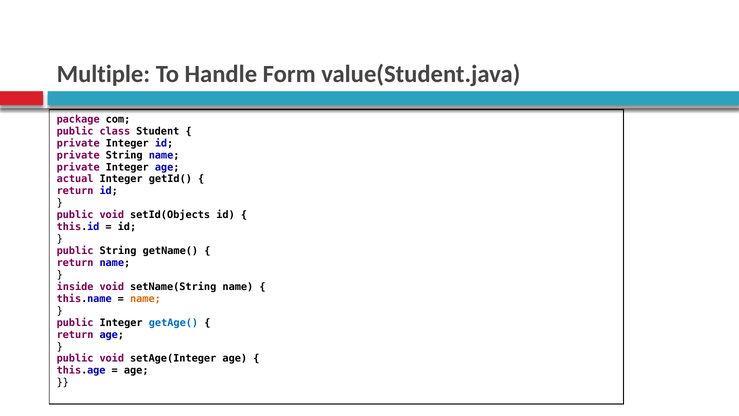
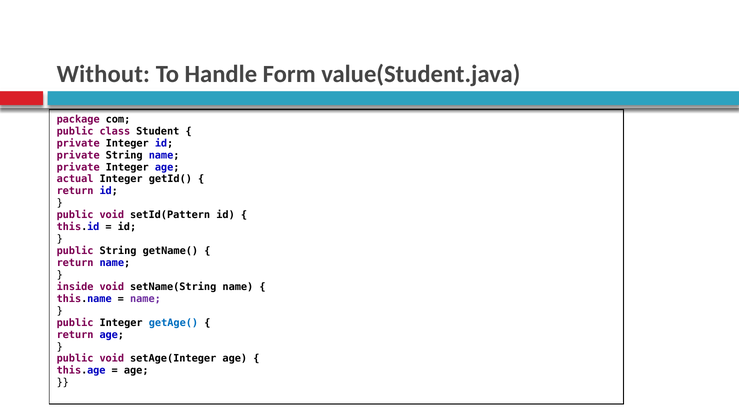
Multiple: Multiple -> Without (103, 74)
setId(Objects: setId(Objects -> setId(Pattern (170, 215)
name colour: orange -> purple (145, 299)
